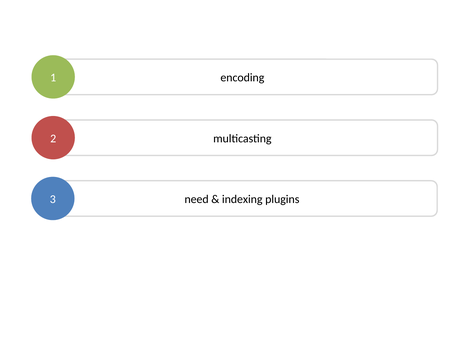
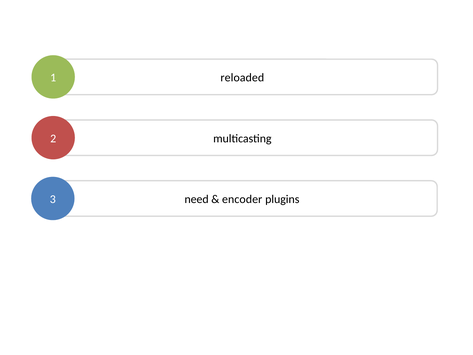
encoding: encoding -> reloaded (242, 78)
indexing: indexing -> encoder (242, 199)
